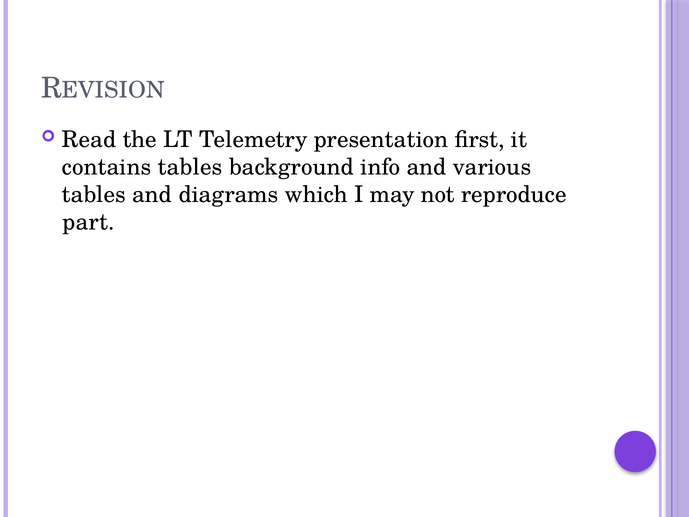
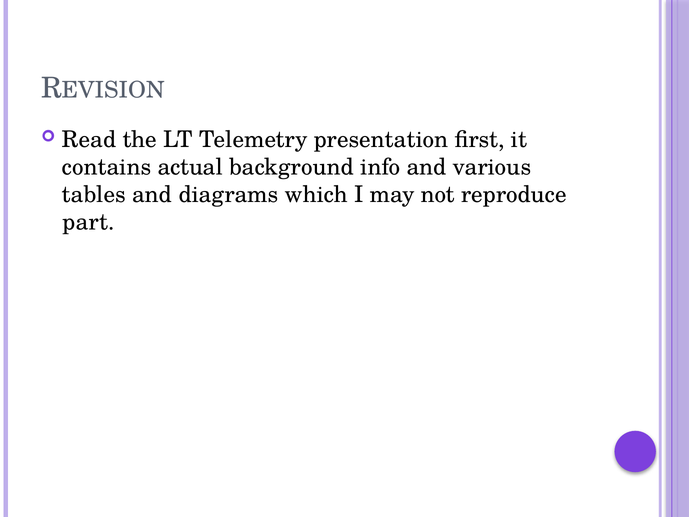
contains tables: tables -> actual (190, 167)
